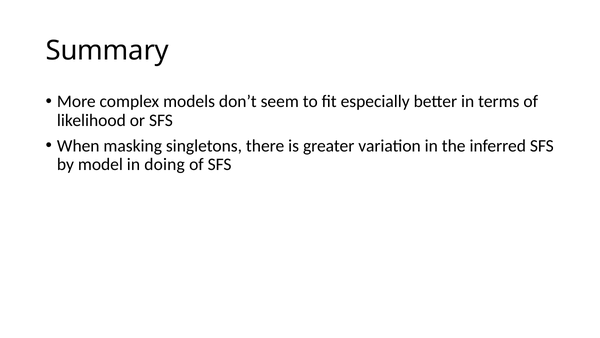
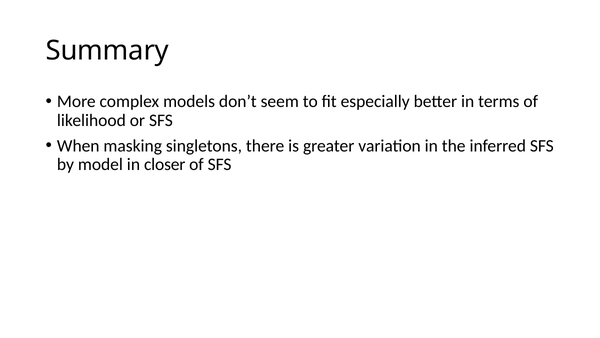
doing: doing -> closer (165, 164)
